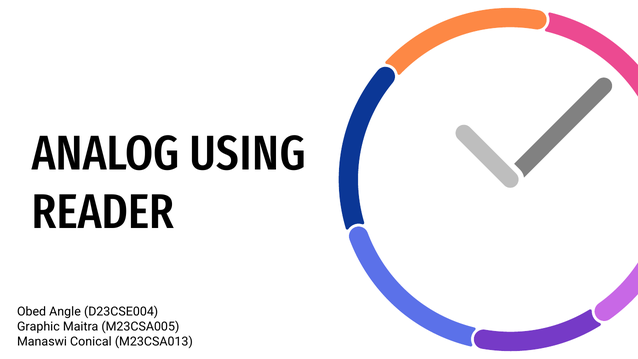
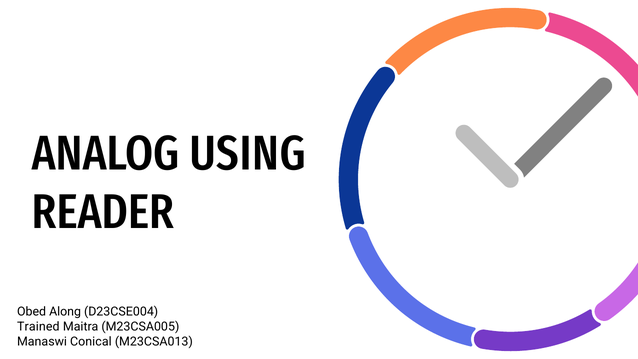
Angle: Angle -> Along (65, 312)
Graphic: Graphic -> Trained (38, 327)
